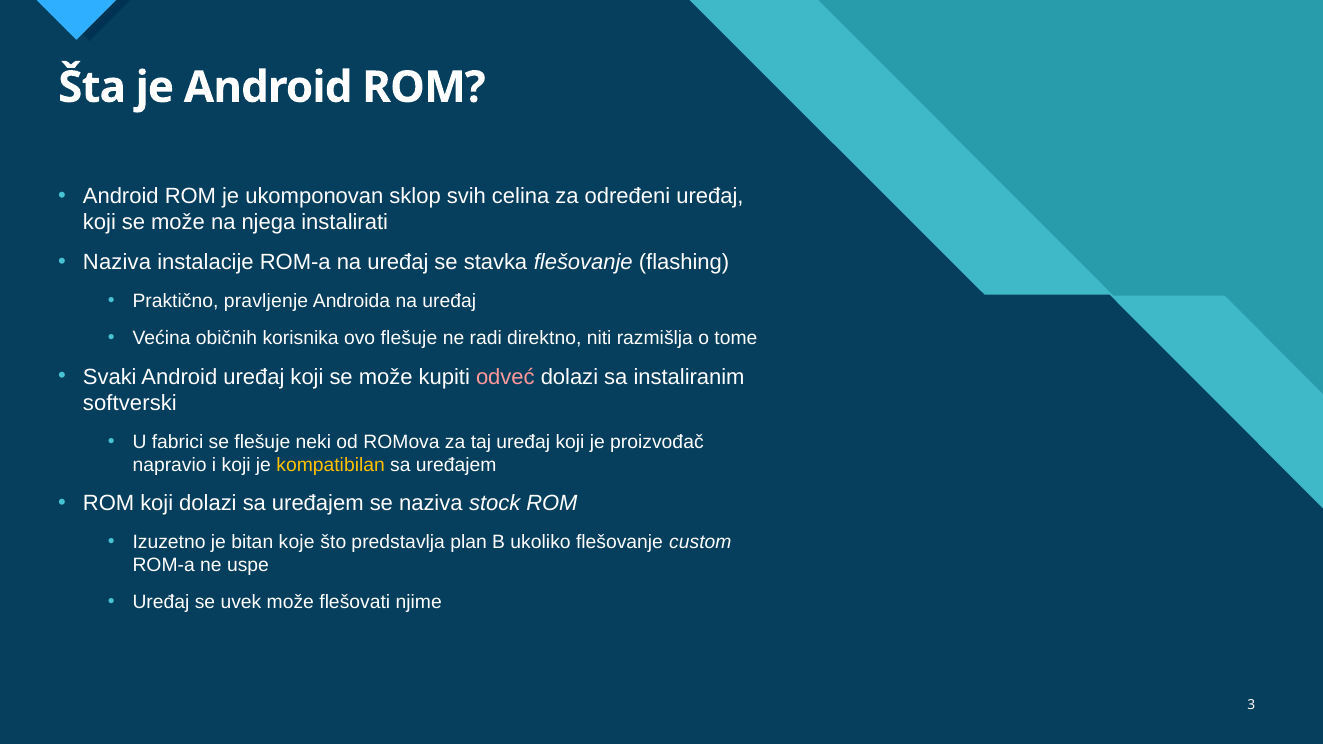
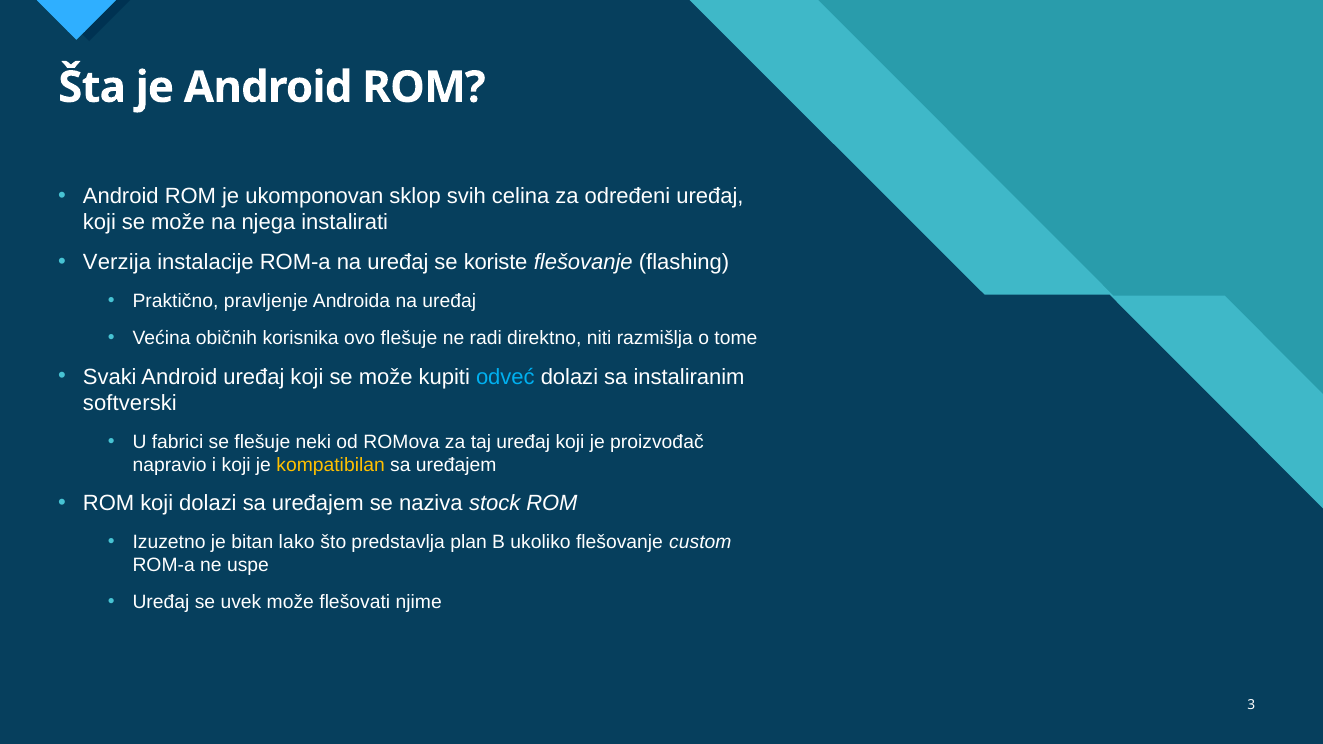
Naziva: Naziva -> Verzija (117, 263)
stavka: stavka -> koriste (496, 263)
odveć colour: pink -> light blue (505, 377)
koje: koje -> lako (297, 542)
